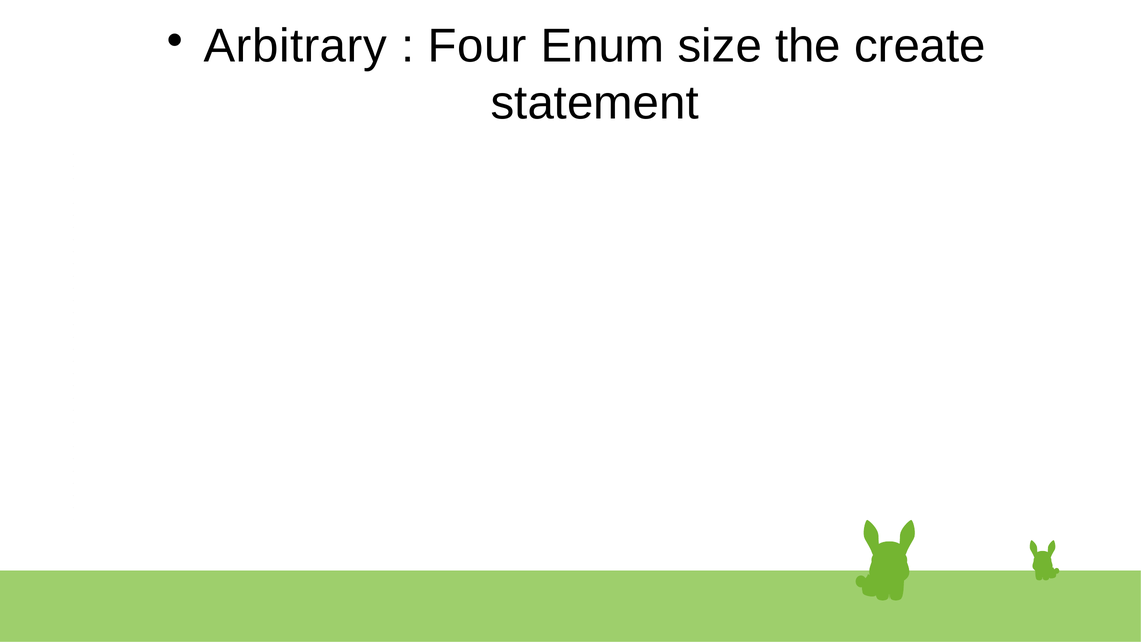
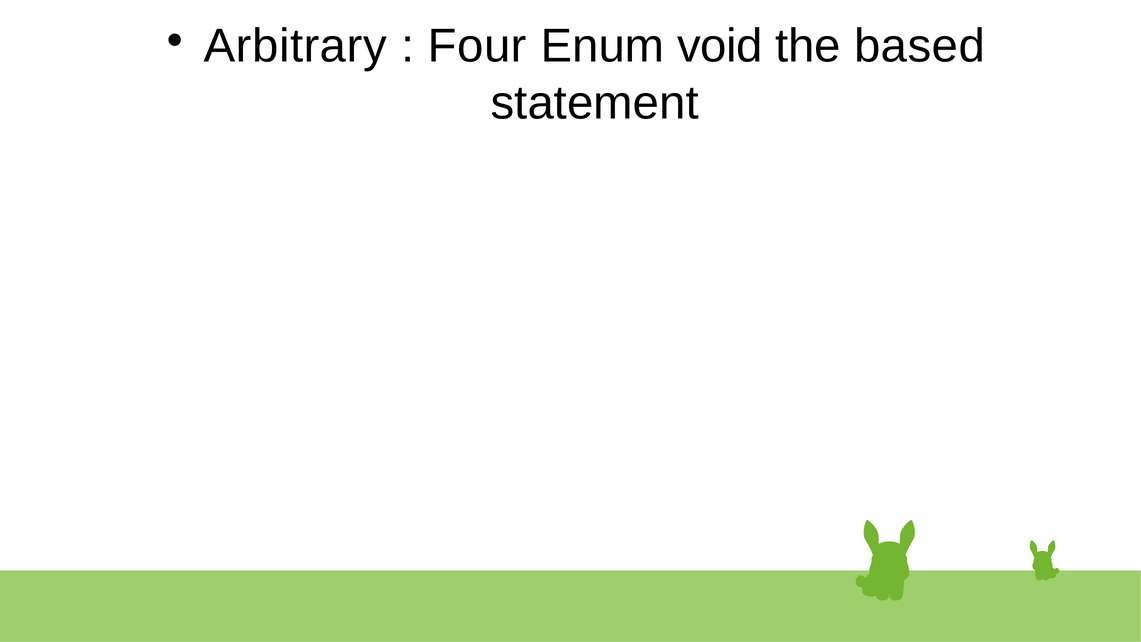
size: size -> void (720, 46)
create: create -> based (920, 46)
